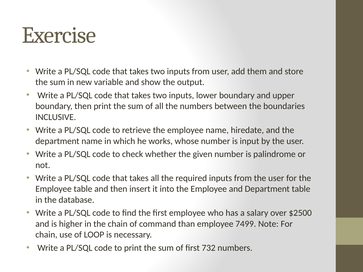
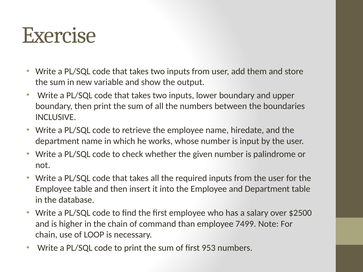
732: 732 -> 953 (209, 248)
